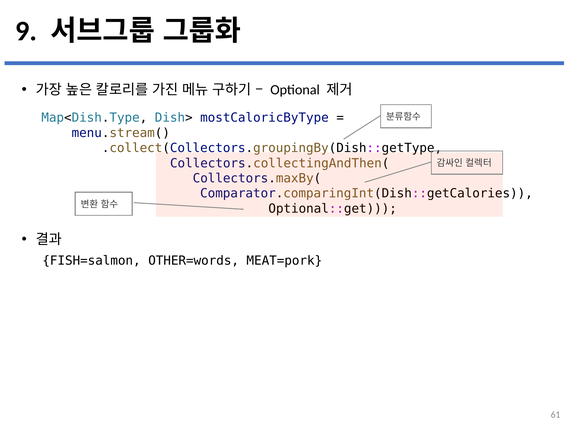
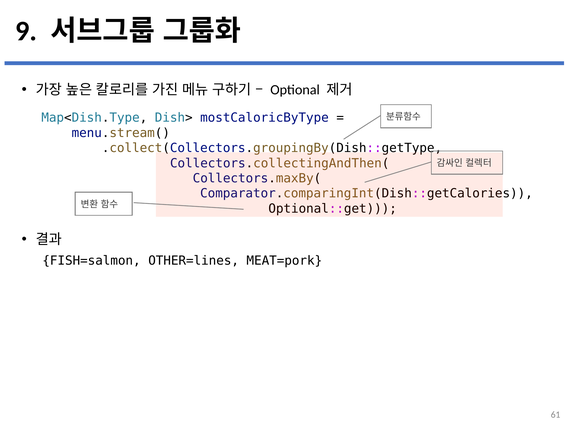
OTHER=words: OTHER=words -> OTHER=lines (194, 260)
